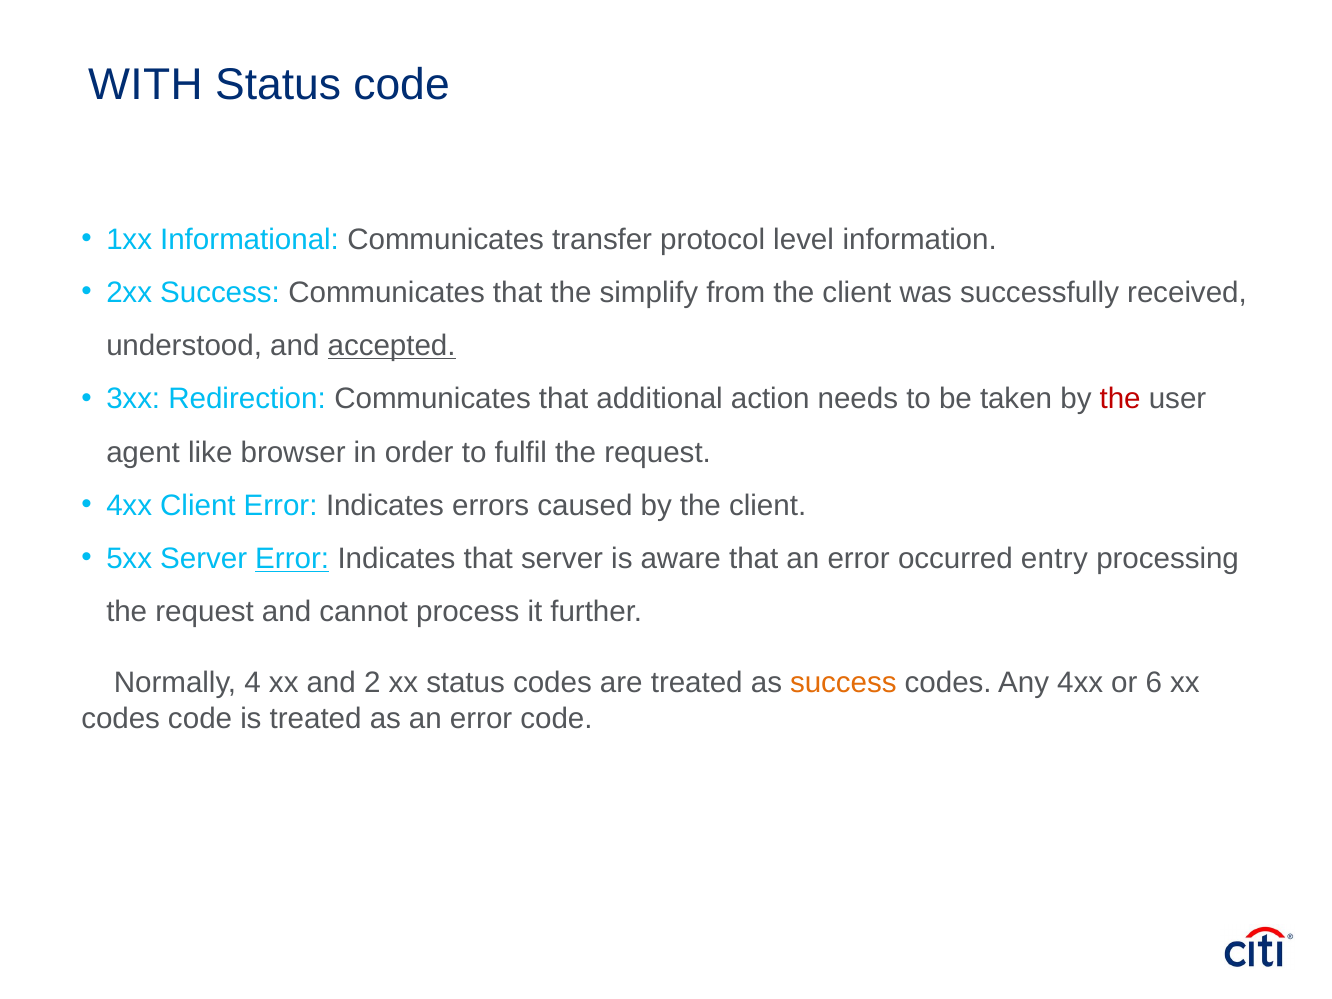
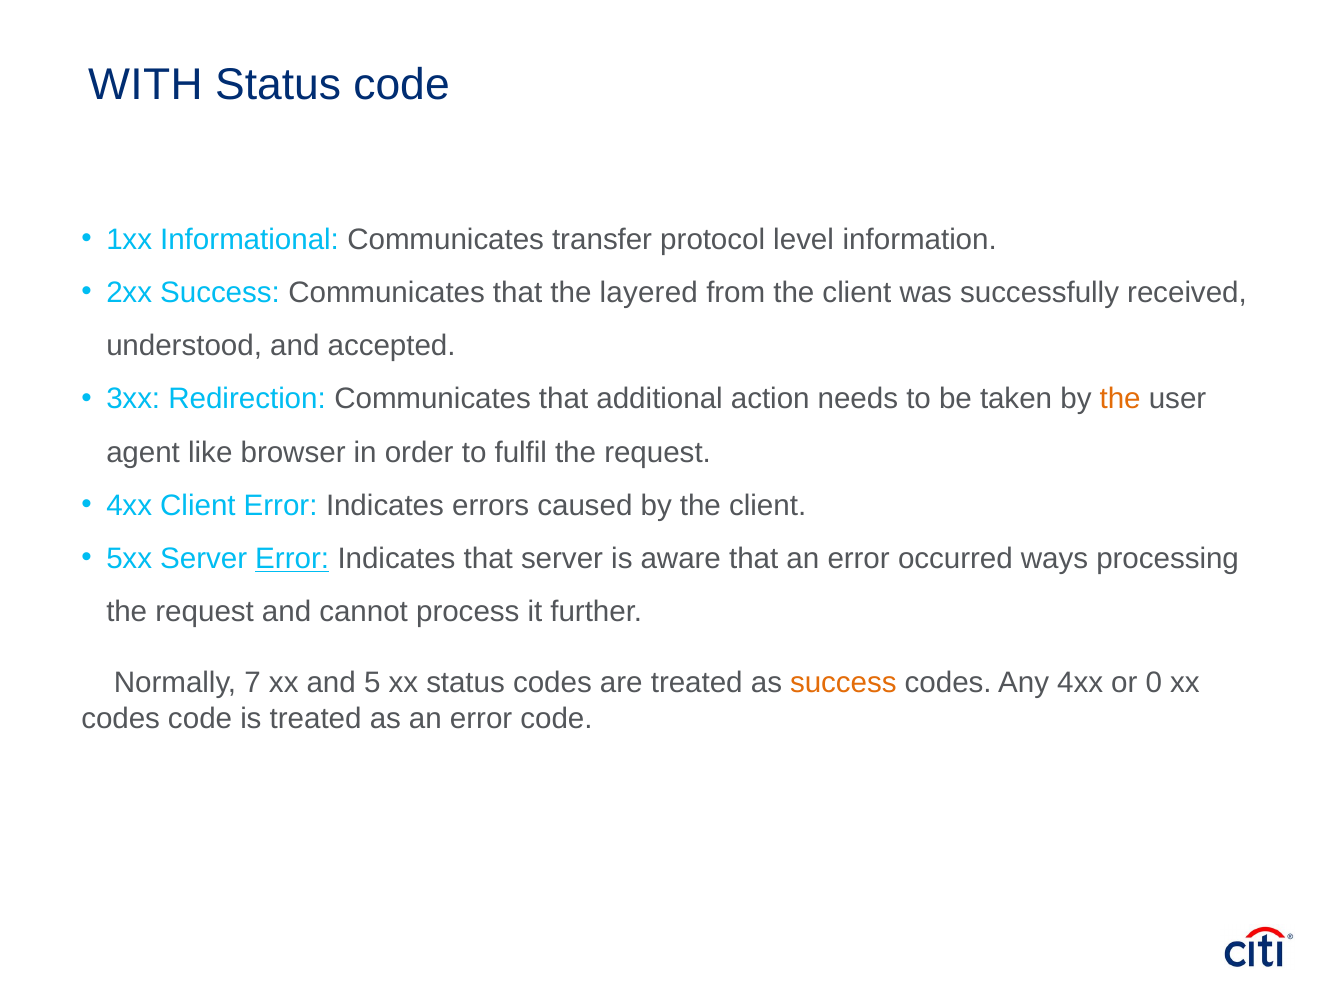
simplify: simplify -> layered (649, 293)
accepted underline: present -> none (392, 346)
the colour: red -> orange (1120, 399)
entry: entry -> ways (1055, 559)
4: 4 -> 7 (253, 683)
2: 2 -> 5 (372, 683)
6: 6 -> 0 (1154, 683)
